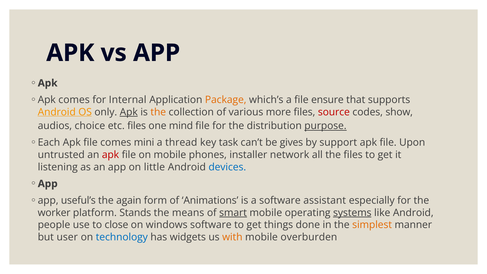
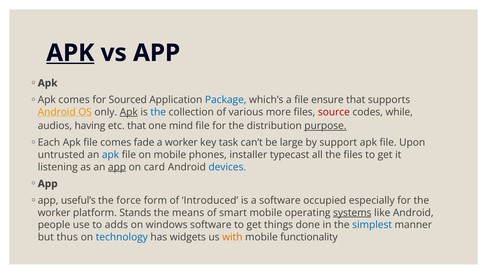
APK underline: none -> present (70, 53)
Internal: Internal -> Sourced (128, 100)
Package colour: orange -> blue (226, 100)
the colour: orange -> blue (158, 112)
show: show -> while (399, 112)
choice: choice -> having (90, 126)
etc files: files -> that (137, 126)
mini: mini -> fade (144, 143)
a thread: thread -> worker (181, 143)
gives: gives -> large (291, 143)
apk colour: red -> blue (111, 155)
network: network -> typecast (290, 155)
app underline: none -> present (117, 167)
little: little -> card (154, 167)
again: again -> force (129, 200)
Animations: Animations -> Introduced (210, 200)
assistant: assistant -> occupied (325, 200)
smart underline: present -> none (233, 213)
close: close -> adds (116, 225)
simplest colour: orange -> blue (372, 225)
user: user -> thus (67, 237)
overburden: overburden -> functionality (309, 237)
